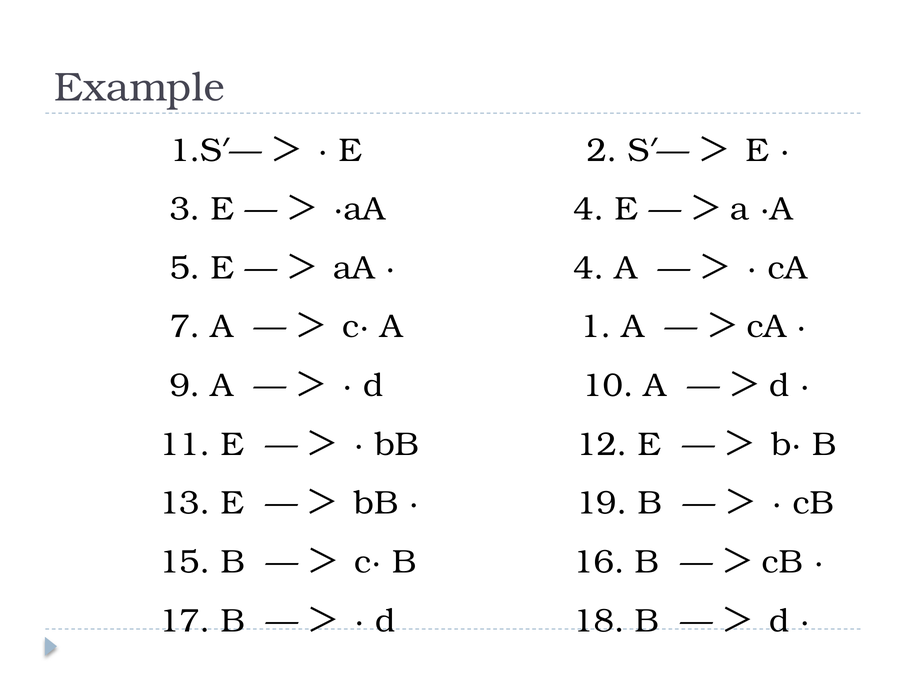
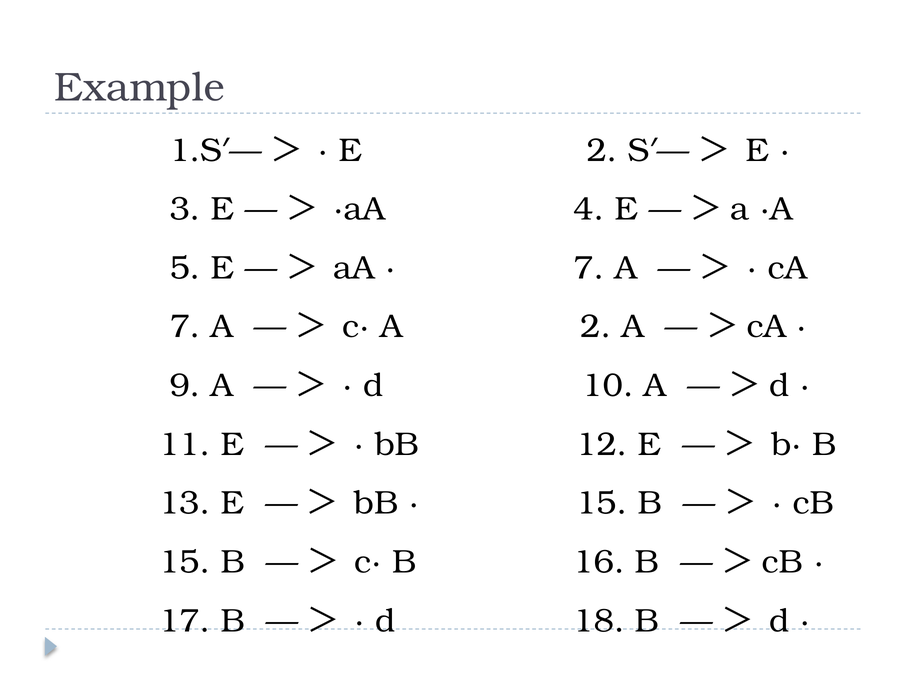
4: 4 -> 7 (589, 268)
A 1: 1 -> 2 (596, 327)
19: 19 -> 15 (602, 503)
